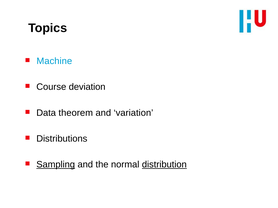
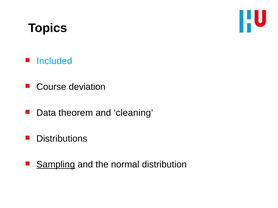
Machine: Machine -> Included (54, 61)
variation: variation -> cleaning (133, 113)
distribution underline: present -> none (164, 165)
